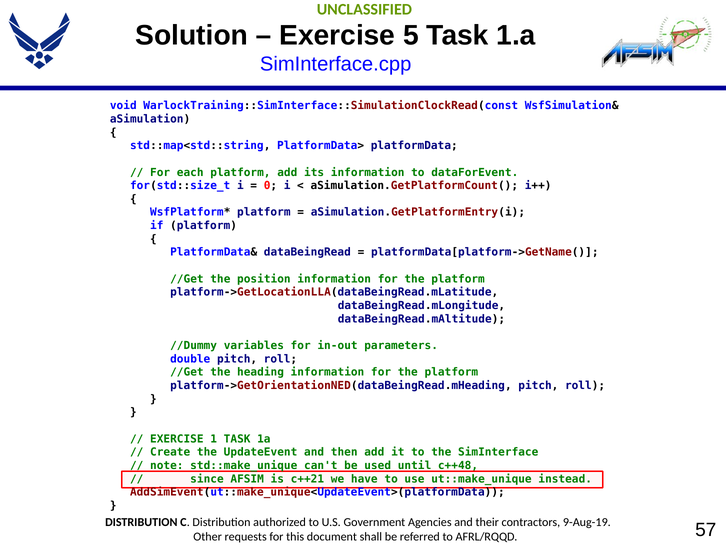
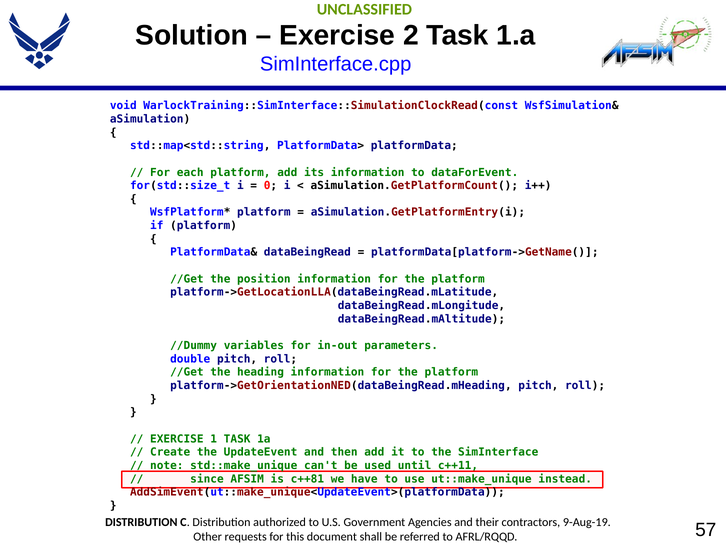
5: 5 -> 2 (411, 35)
c++48: c++48 -> c++11 (458, 465)
c++21: c++21 -> c++81 (307, 479)
